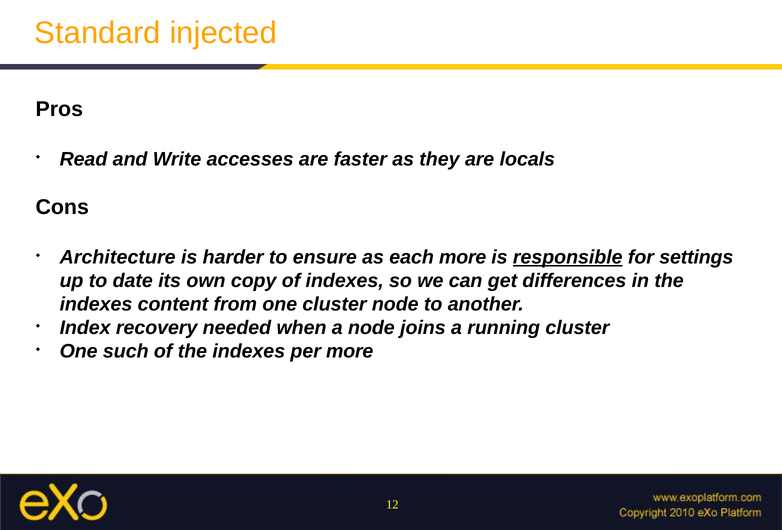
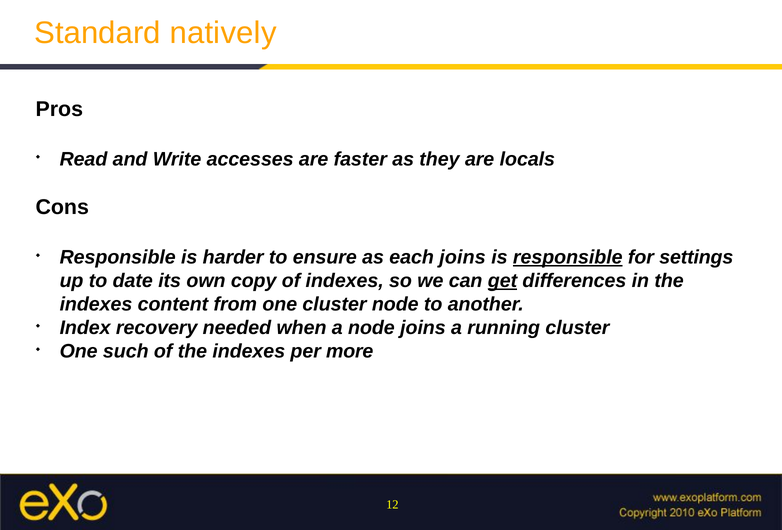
injected: injected -> natively (223, 33)
Architecture: Architecture -> Responsible (118, 257)
each more: more -> joins (462, 257)
get underline: none -> present (502, 281)
